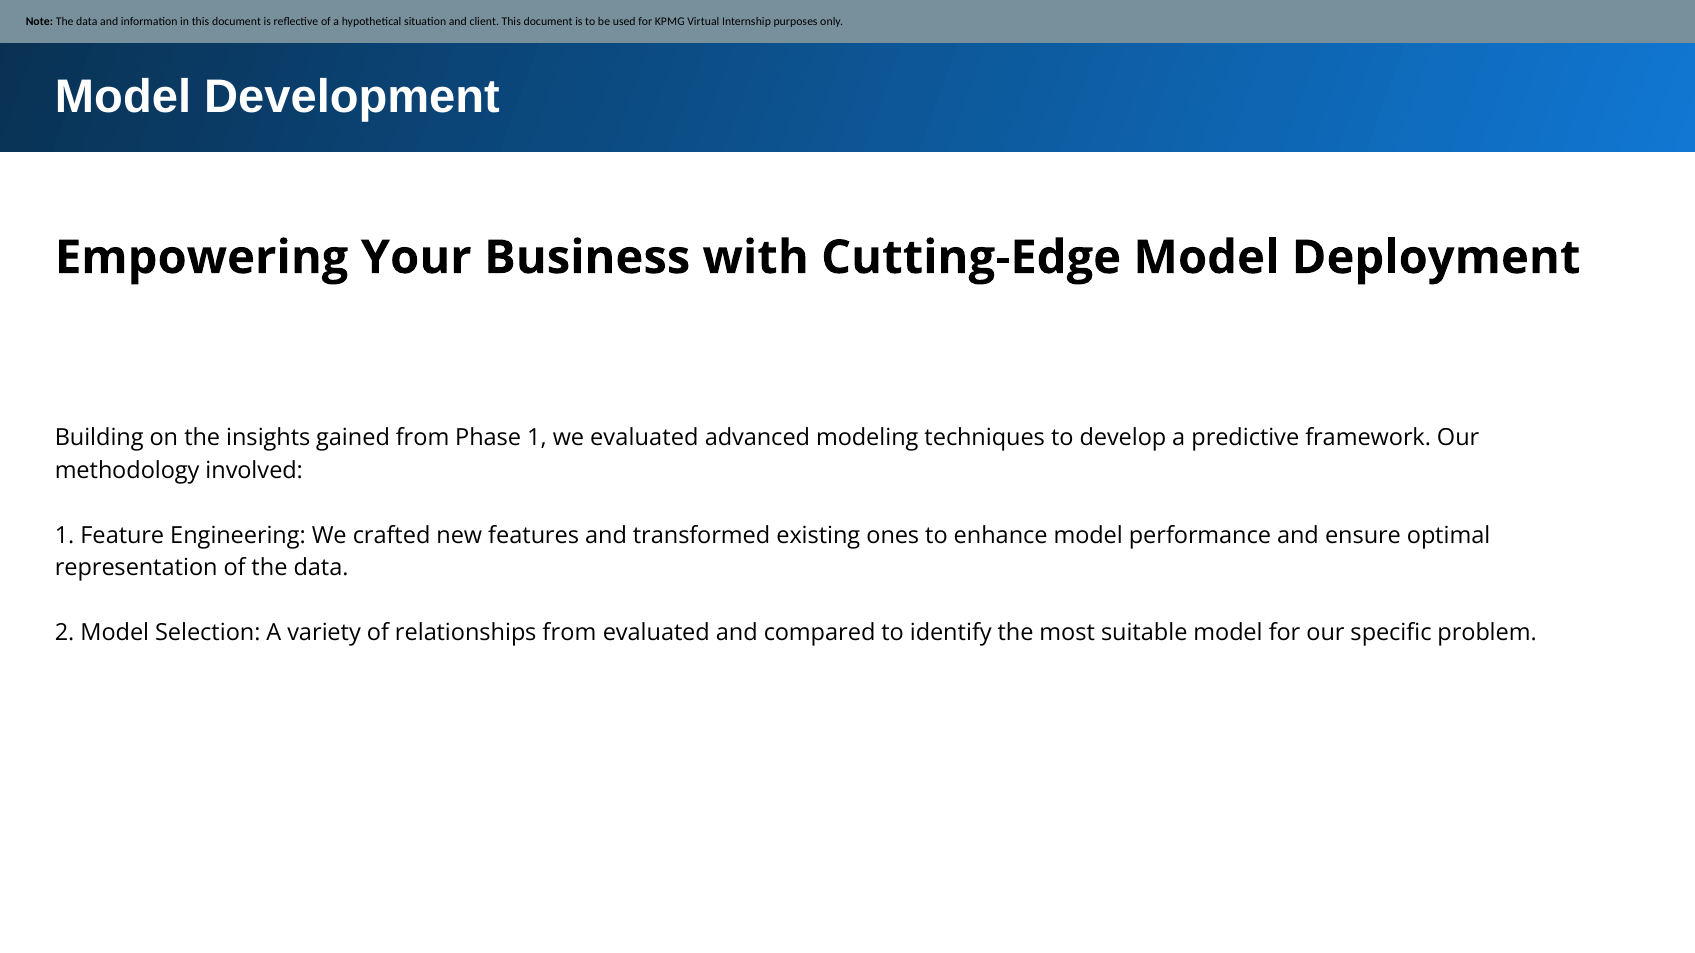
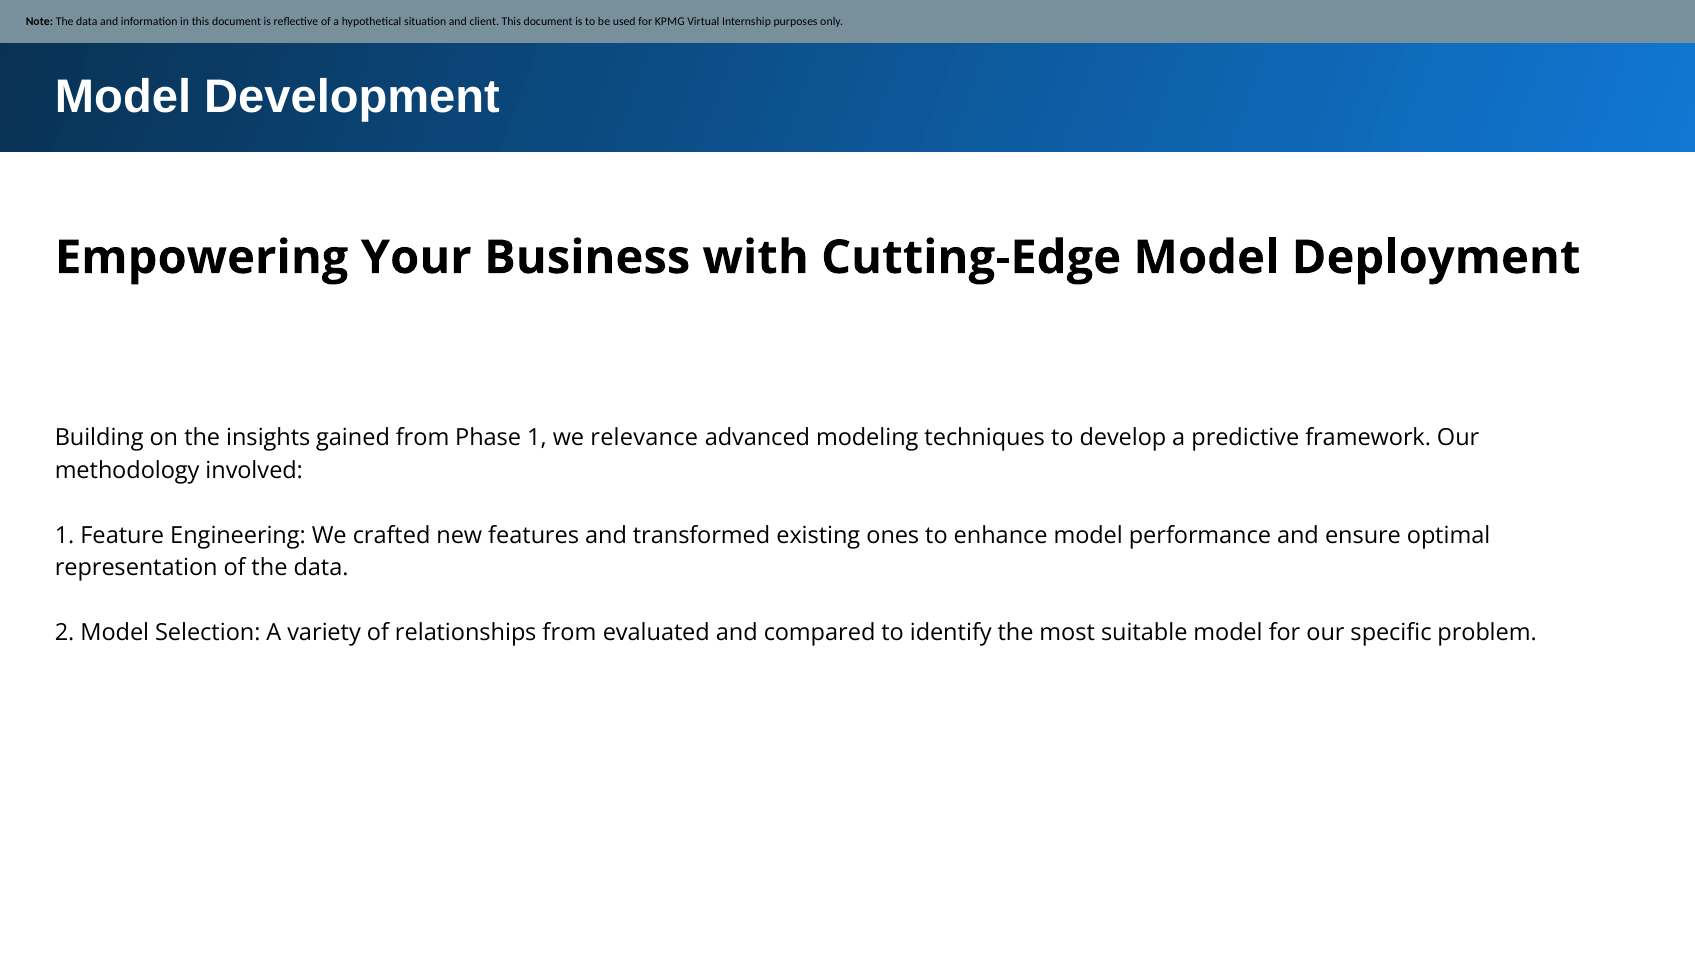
we evaluated: evaluated -> relevance (644, 438)
